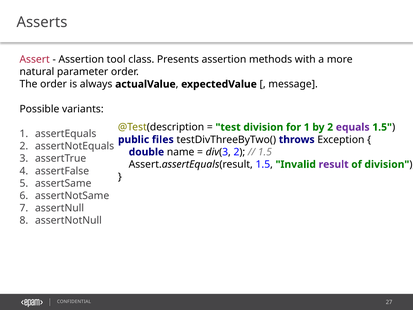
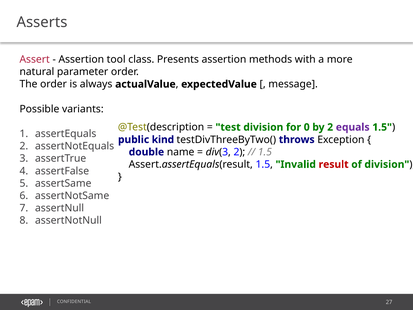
for 1: 1 -> 0 (307, 127)
files: files -> kind (163, 140)
result colour: purple -> red (334, 164)
